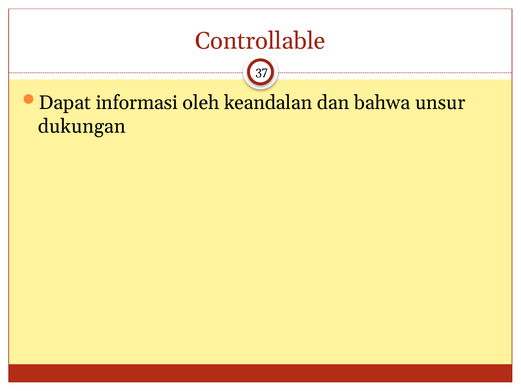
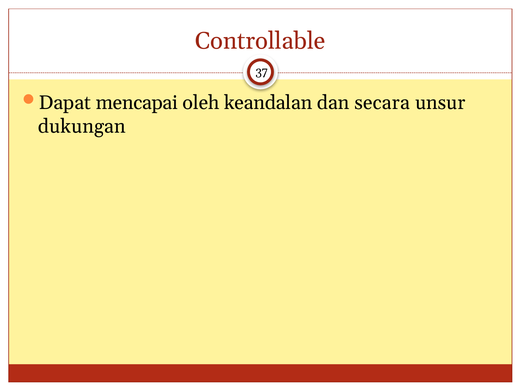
informasi: informasi -> mencapai (137, 103)
bahwa: bahwa -> secara (382, 103)
